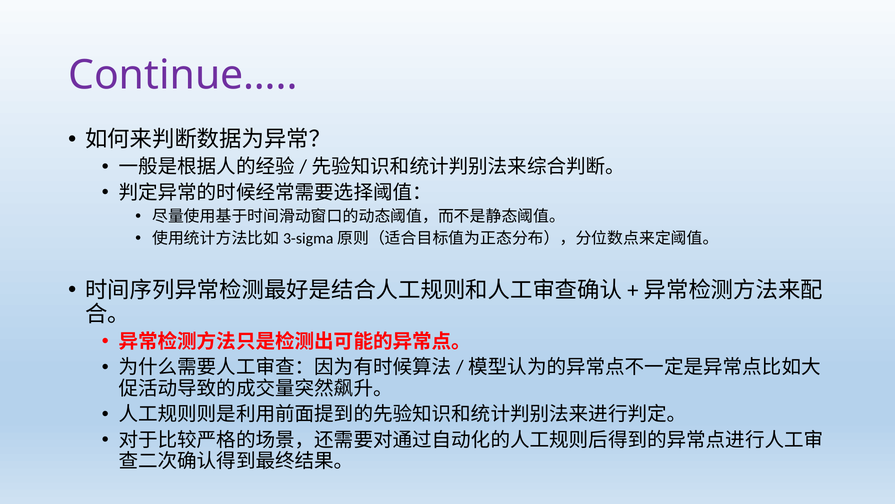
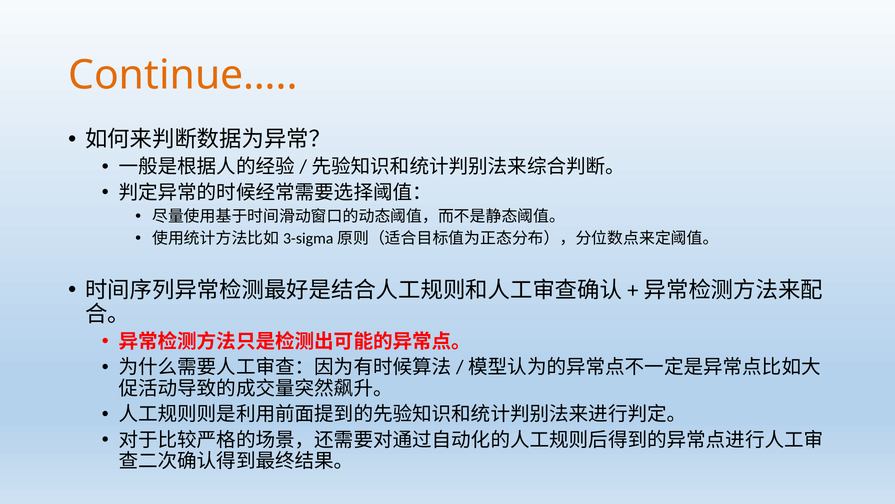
Continue… colour: purple -> orange (183, 75)
